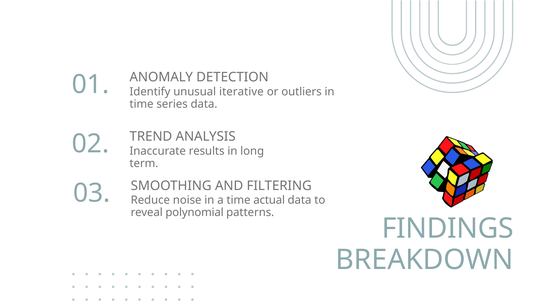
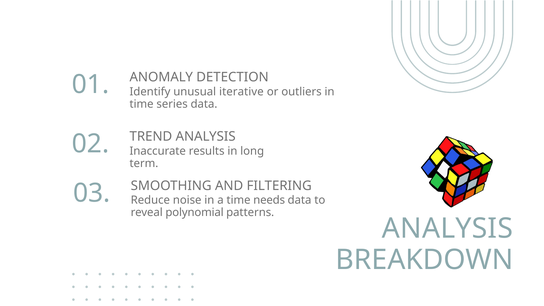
actual: actual -> needs (269, 200)
FINDINGS: FINDINGS -> ANALYSIS (447, 229)
